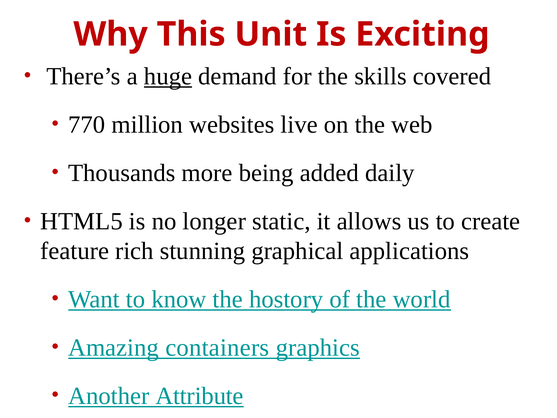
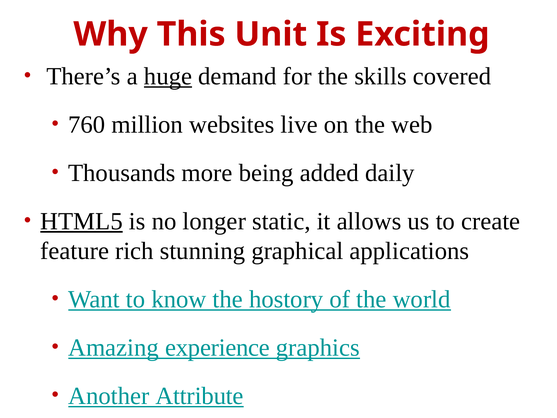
770: 770 -> 760 (87, 125)
HTML5 underline: none -> present (82, 221)
containers: containers -> experience (218, 347)
